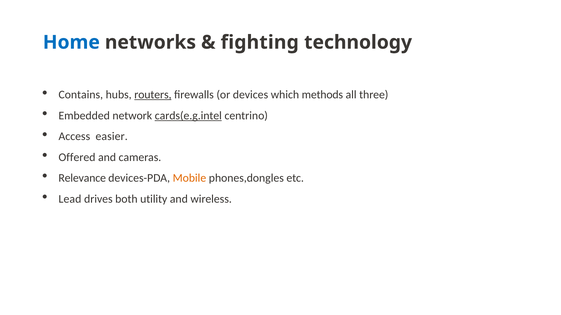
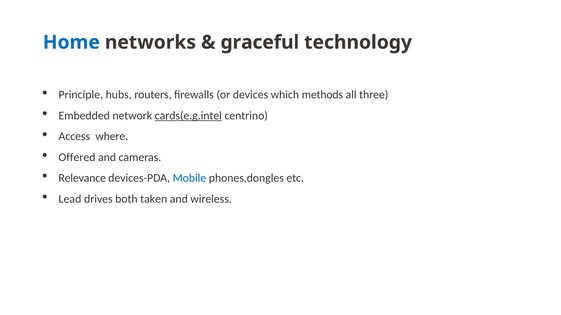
fighting: fighting -> graceful (260, 42)
Contains: Contains -> Principle (81, 95)
routers underline: present -> none (153, 95)
easier: easier -> where (112, 137)
Mobile colour: orange -> blue (189, 178)
utility: utility -> taken (154, 199)
